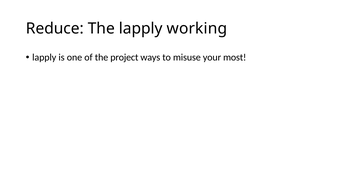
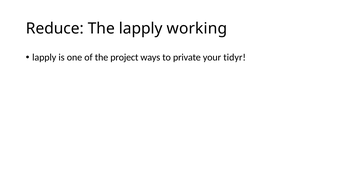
misuse: misuse -> private (187, 57)
most: most -> tidyr (235, 57)
